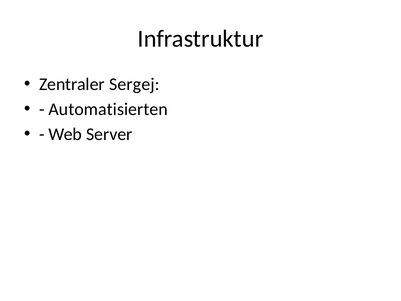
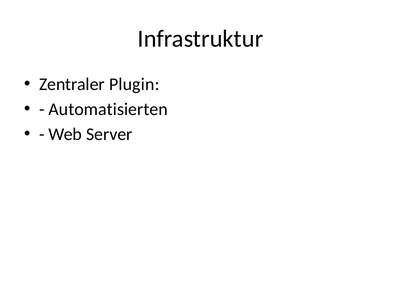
Sergej: Sergej -> Plugin (134, 84)
